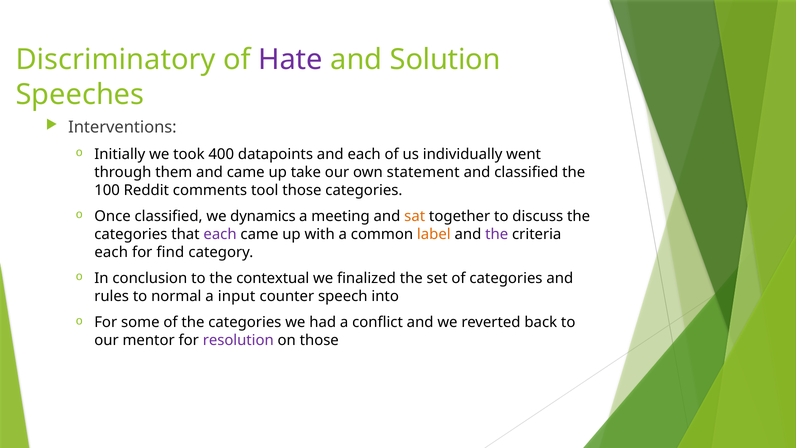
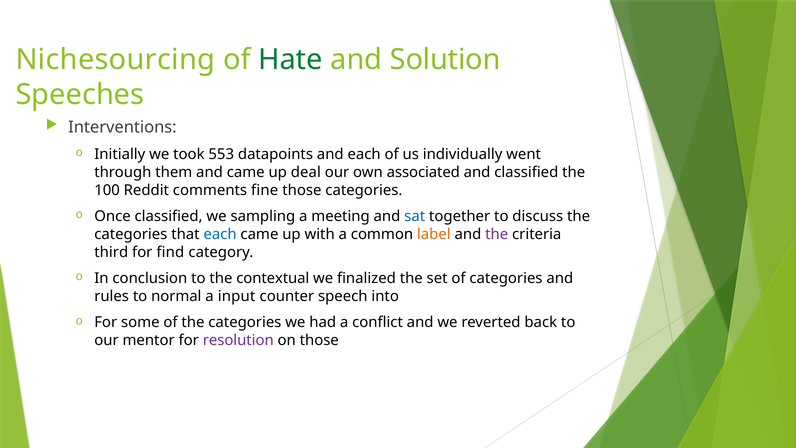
Discriminatory: Discriminatory -> Nichesourcing (115, 60)
Hate colour: purple -> green (290, 60)
400: 400 -> 553 (221, 154)
take: take -> deal (306, 172)
statement: statement -> associated (423, 172)
tool: tool -> fine (265, 190)
dynamics: dynamics -> sampling (263, 216)
sat colour: orange -> blue (415, 216)
each colour: purple -> blue (220, 234)
each: each -> third (111, 252)
